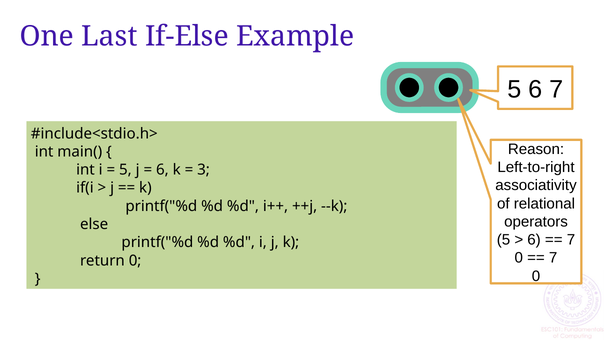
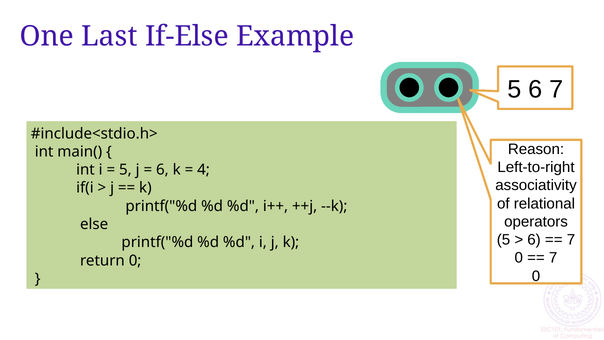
3: 3 -> 4 (204, 170)
